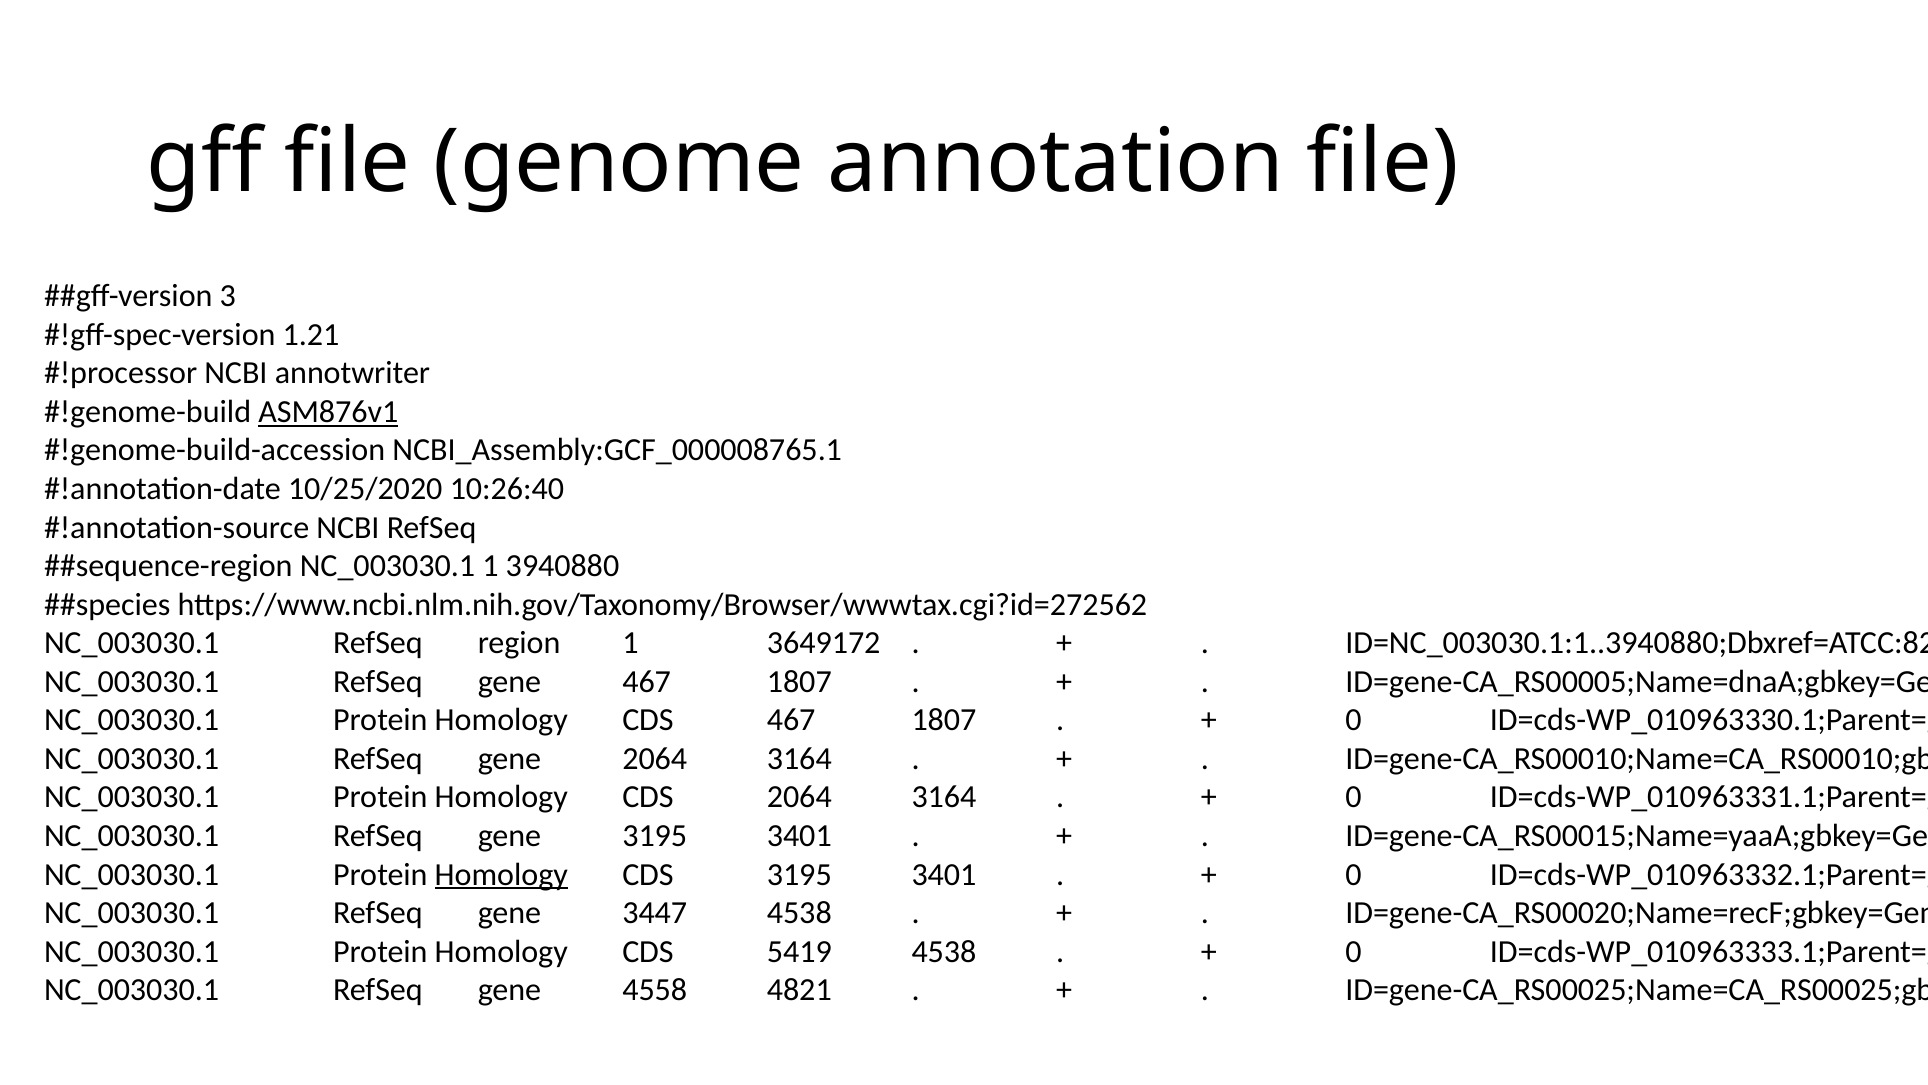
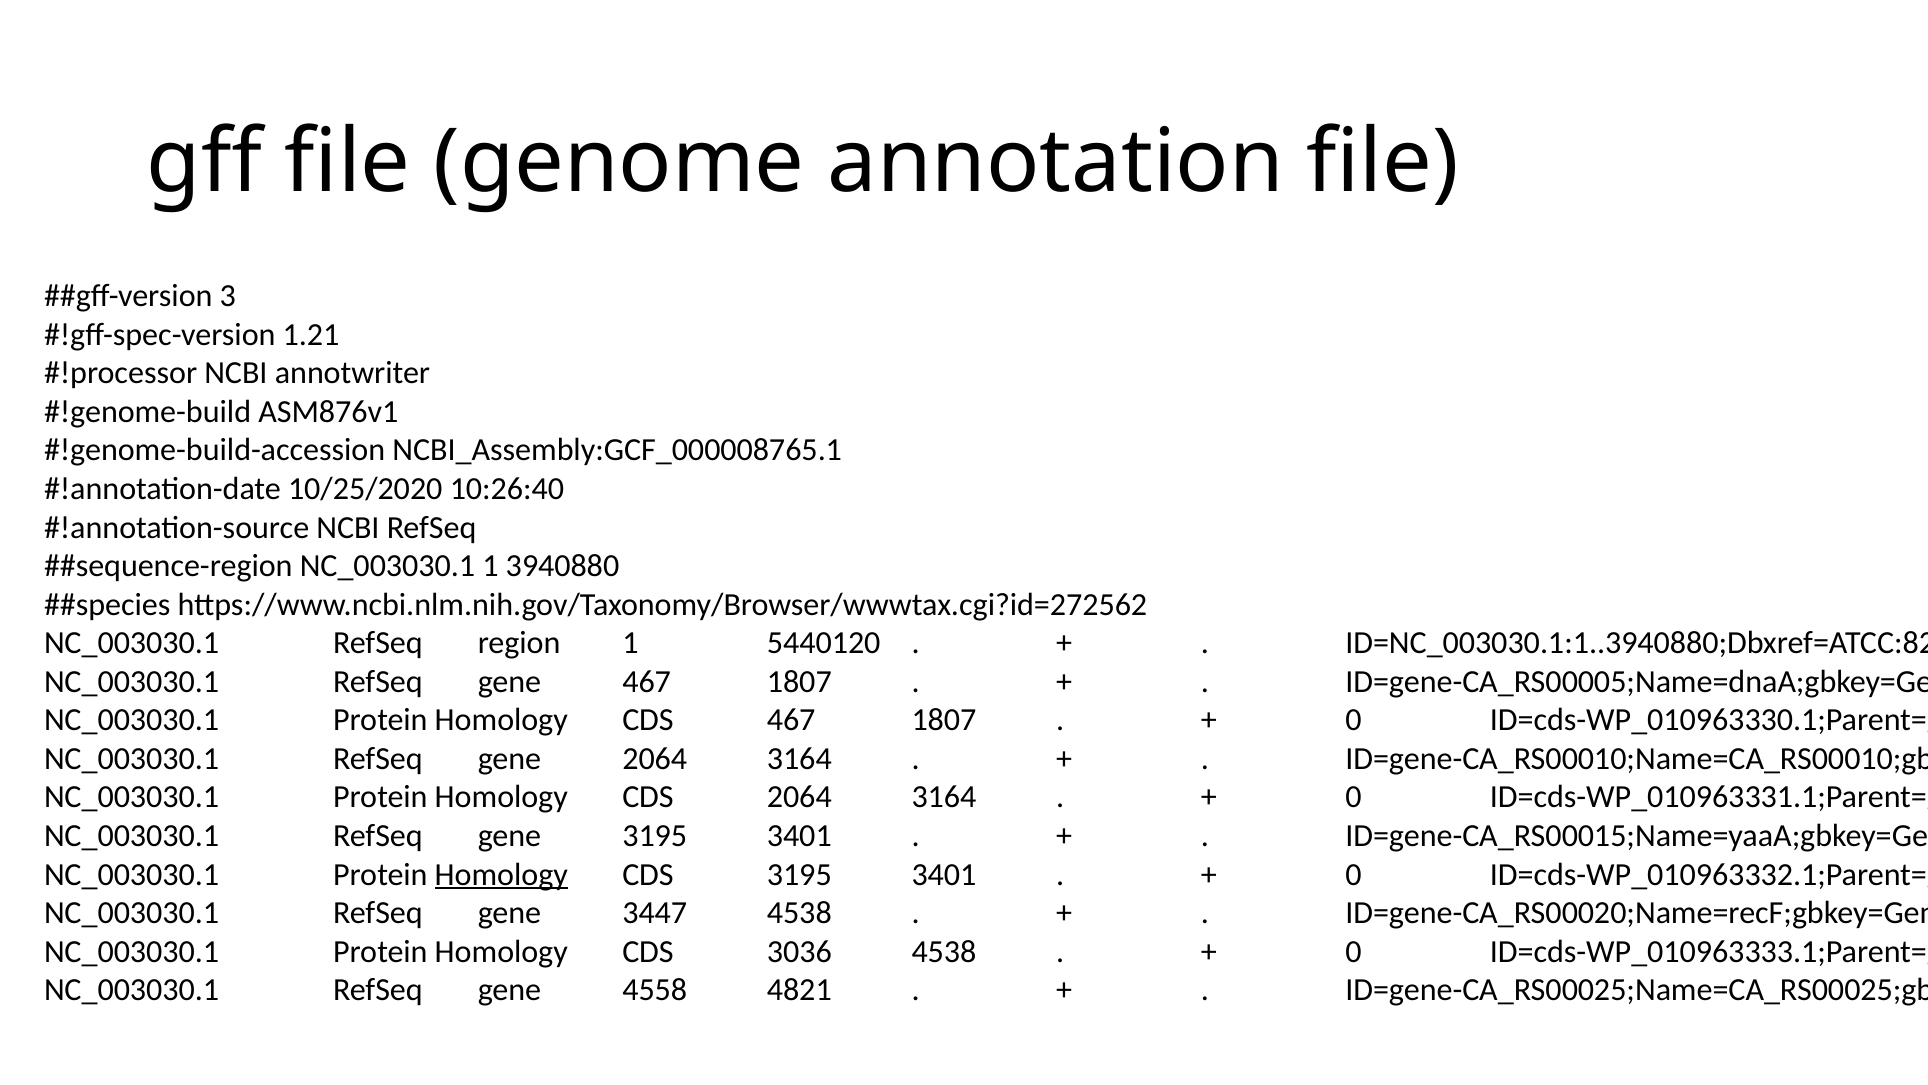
ASM876v1 underline: present -> none (328, 412)
3649172: 3649172 -> 5440120 (824, 643)
5419: 5419 -> 3036 (799, 951)
